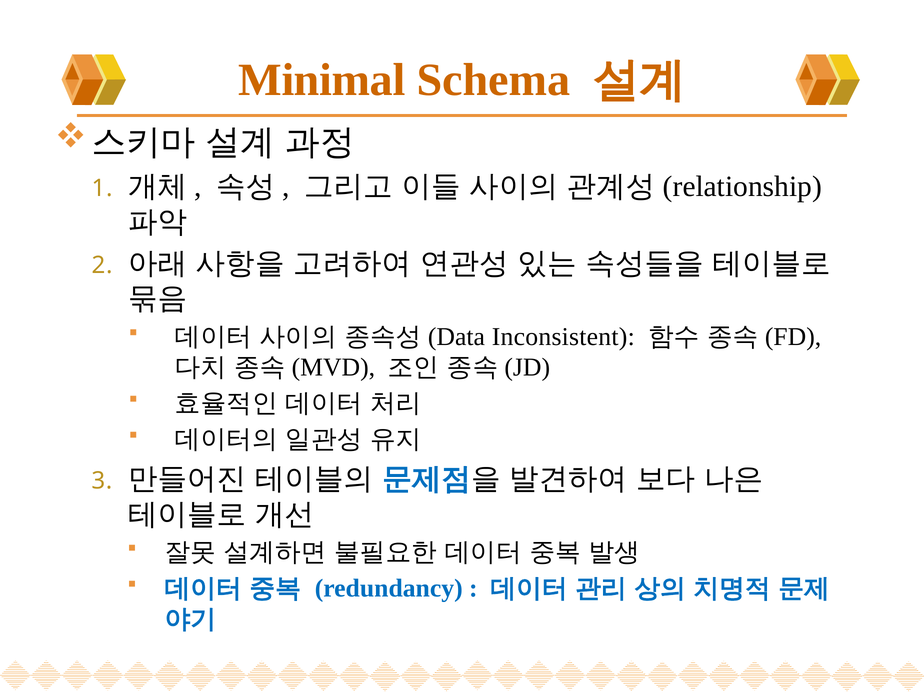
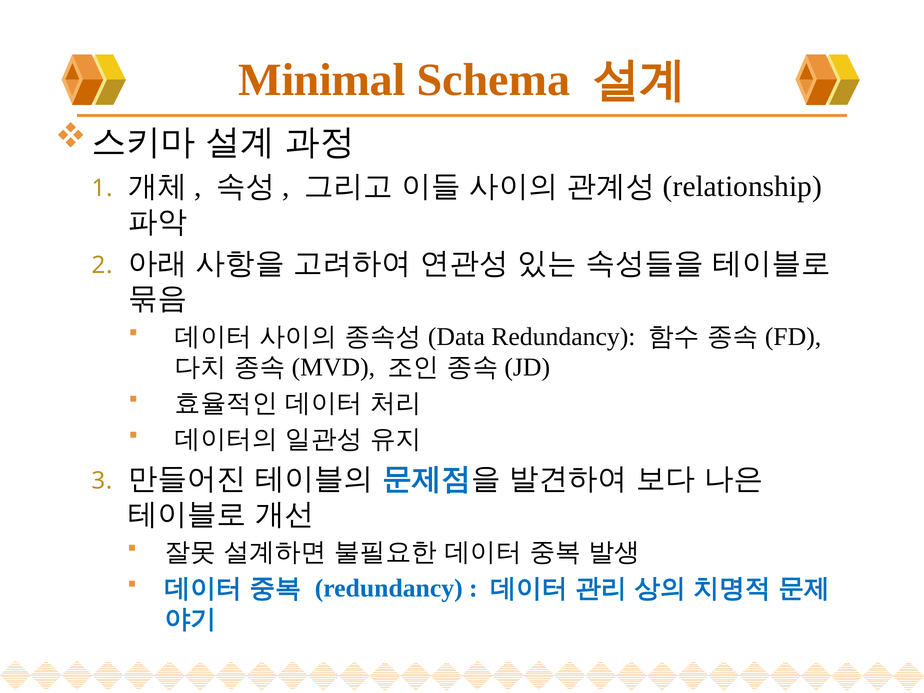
Inconsistent: Inconsistent -> Redundancy (563, 337)
